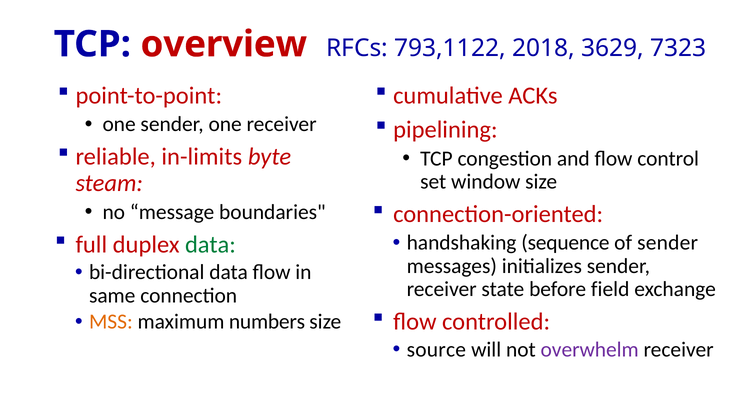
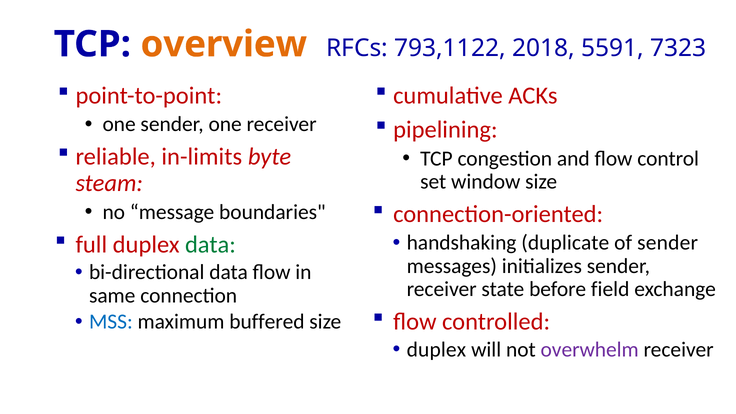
overview colour: red -> orange (224, 44)
3629: 3629 -> 5591 (612, 48)
sequence: sequence -> duplicate (565, 243)
MSS colour: orange -> blue (111, 322)
numbers: numbers -> buffered (267, 322)
source: source -> duplex (436, 350)
